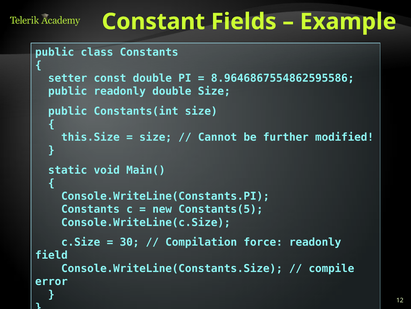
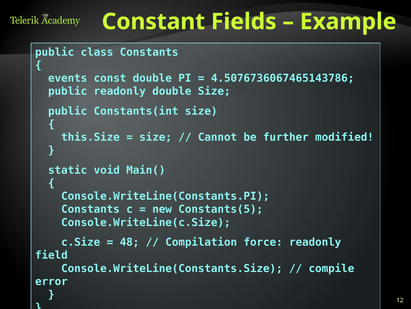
setter: setter -> events (68, 78)
8.9646867554862595586: 8.9646867554862595586 -> 4.5076736067465143786 (283, 78)
30: 30 -> 48 (130, 242)
